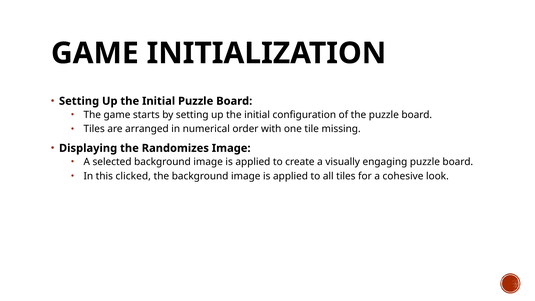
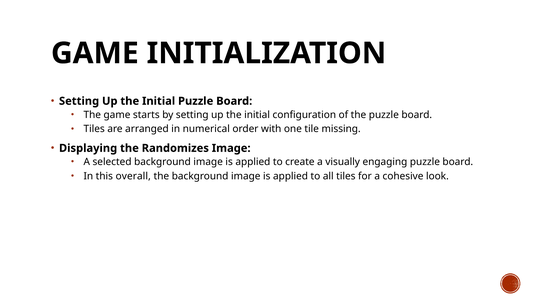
clicked: clicked -> overall (133, 176)
